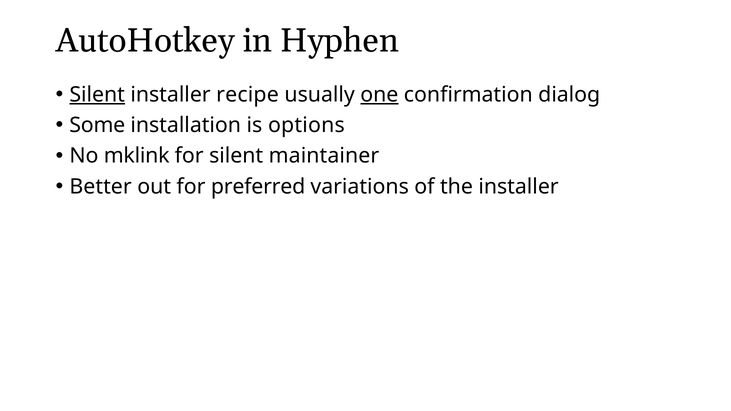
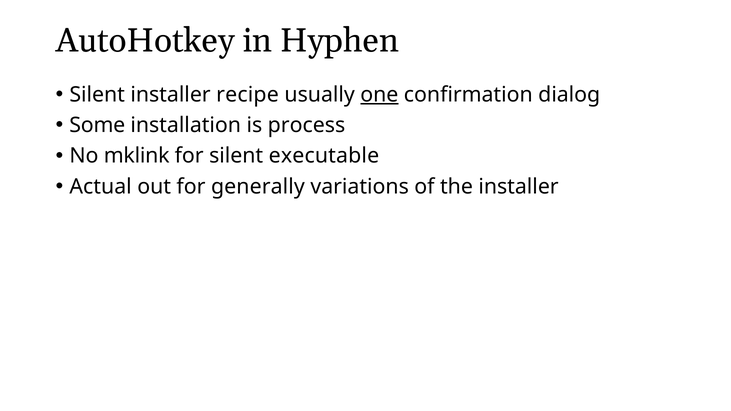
Silent underline: present -> none (97, 95)
options: options -> process (307, 125)
maintainer: maintainer -> executable (324, 156)
Better: Better -> Actual (101, 187)
preferred: preferred -> generally (258, 187)
